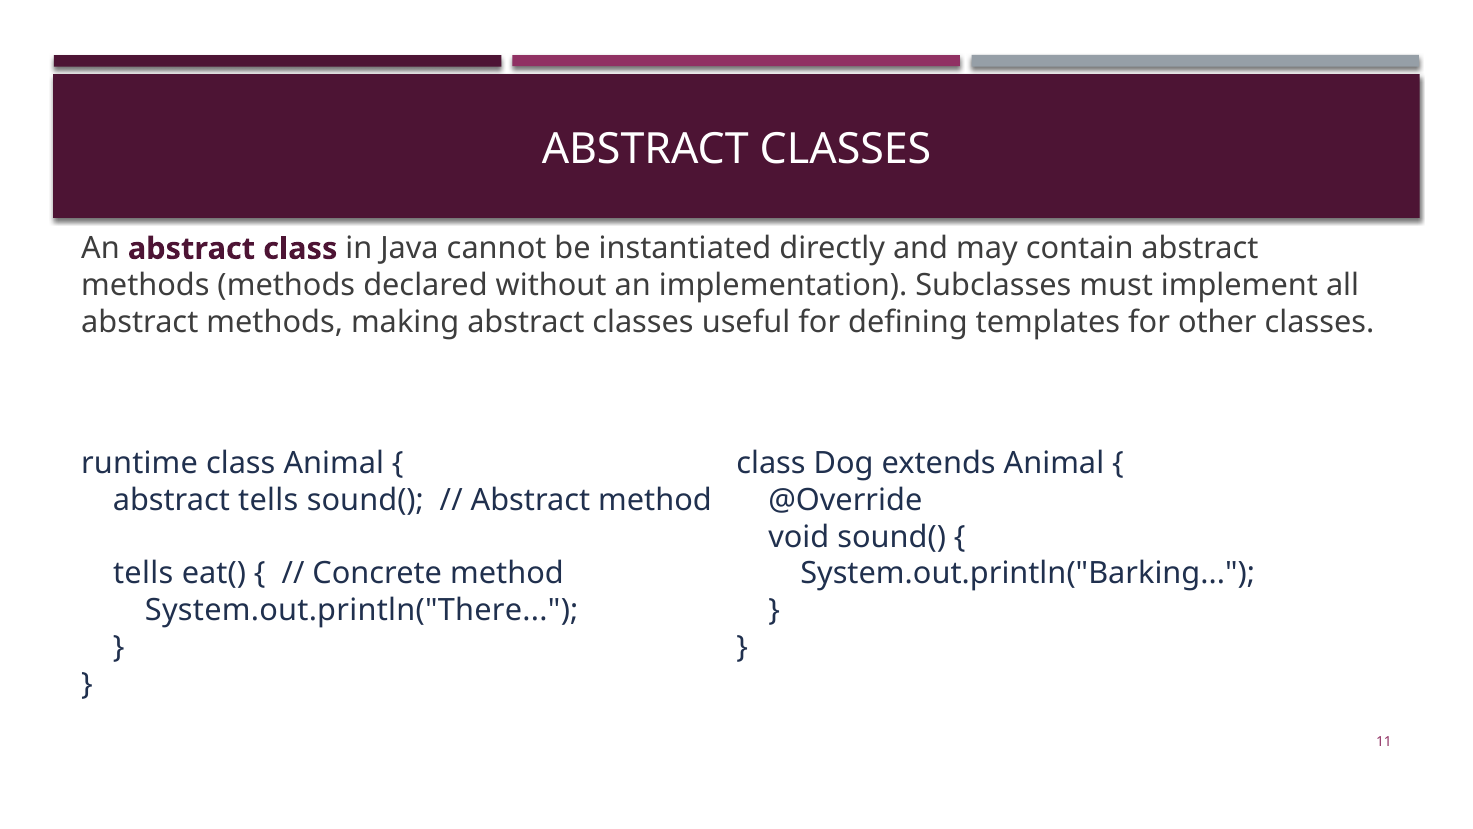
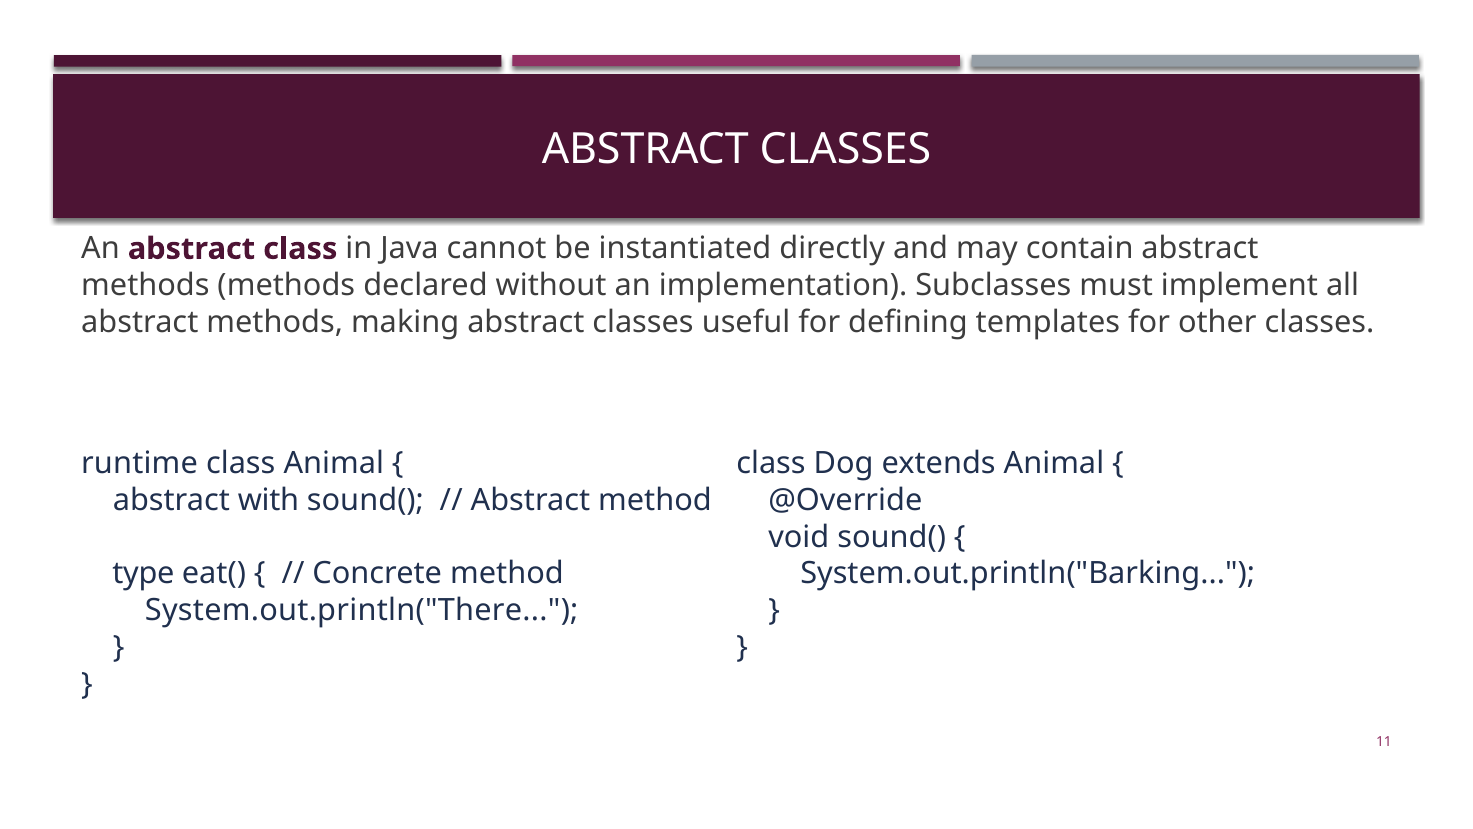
abstract tells: tells -> with (269, 500)
tells: tells -> type (143, 574)
